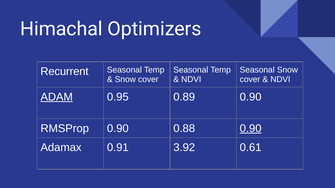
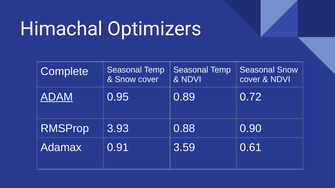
Recurrent: Recurrent -> Complete (64, 72)
0.89 0.90: 0.90 -> 0.72 (251, 97)
RMSProp 0.90: 0.90 -> 3.93 (118, 129)
0.90 underline: present -> none (251, 129)
3.92: 3.92 -> 3.59 (184, 148)
